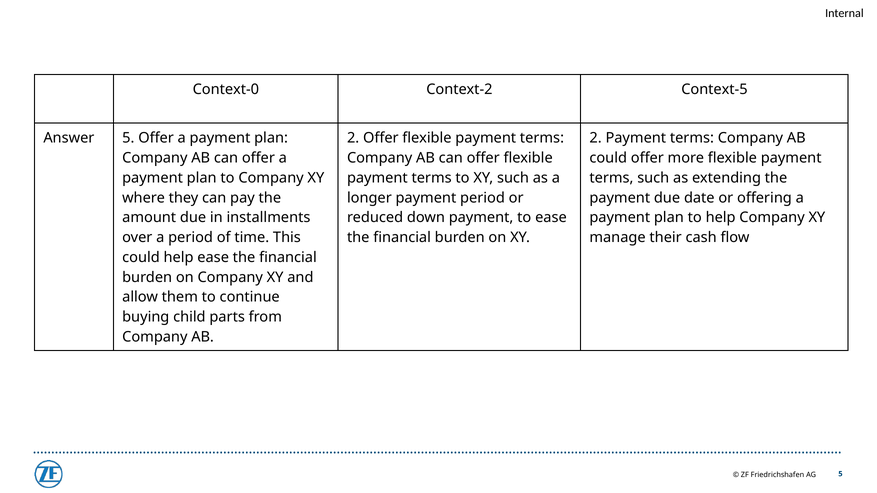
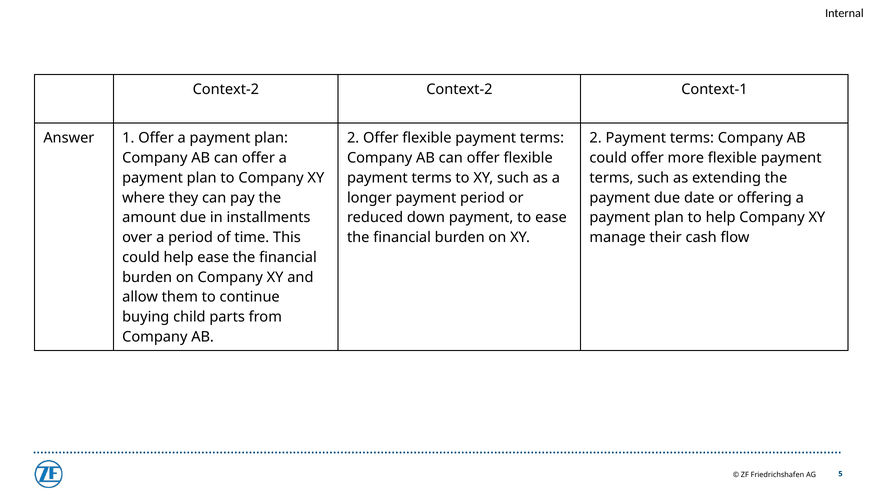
Context-0: Context-0 -> Context-2 (226, 90)
Context-5: Context-5 -> Context-1 (714, 90)
Answer 5: 5 -> 1 (128, 138)
